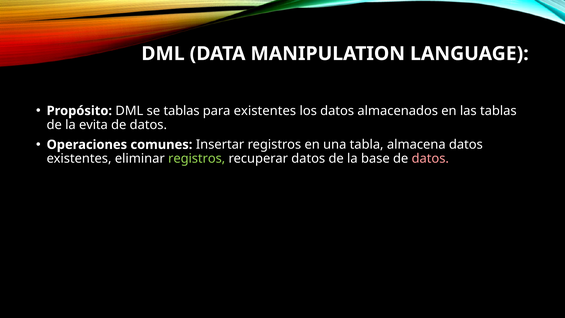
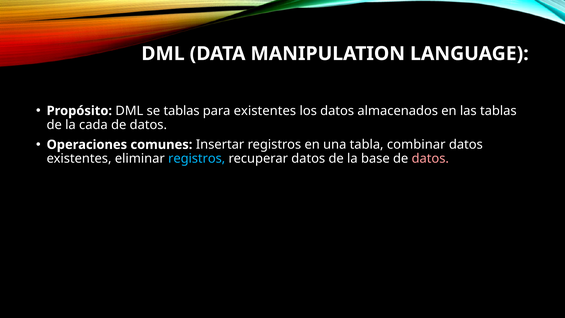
evita: evita -> cada (93, 125)
almacena: almacena -> combinar (416, 145)
registros colour: light green -> light blue (197, 159)
